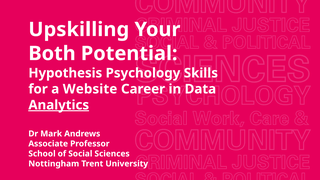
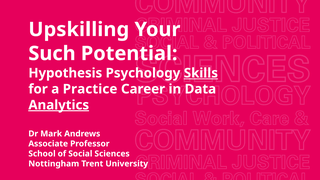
Both: Both -> Such (52, 54)
Skills underline: none -> present (201, 73)
Website: Website -> Practice (90, 89)
